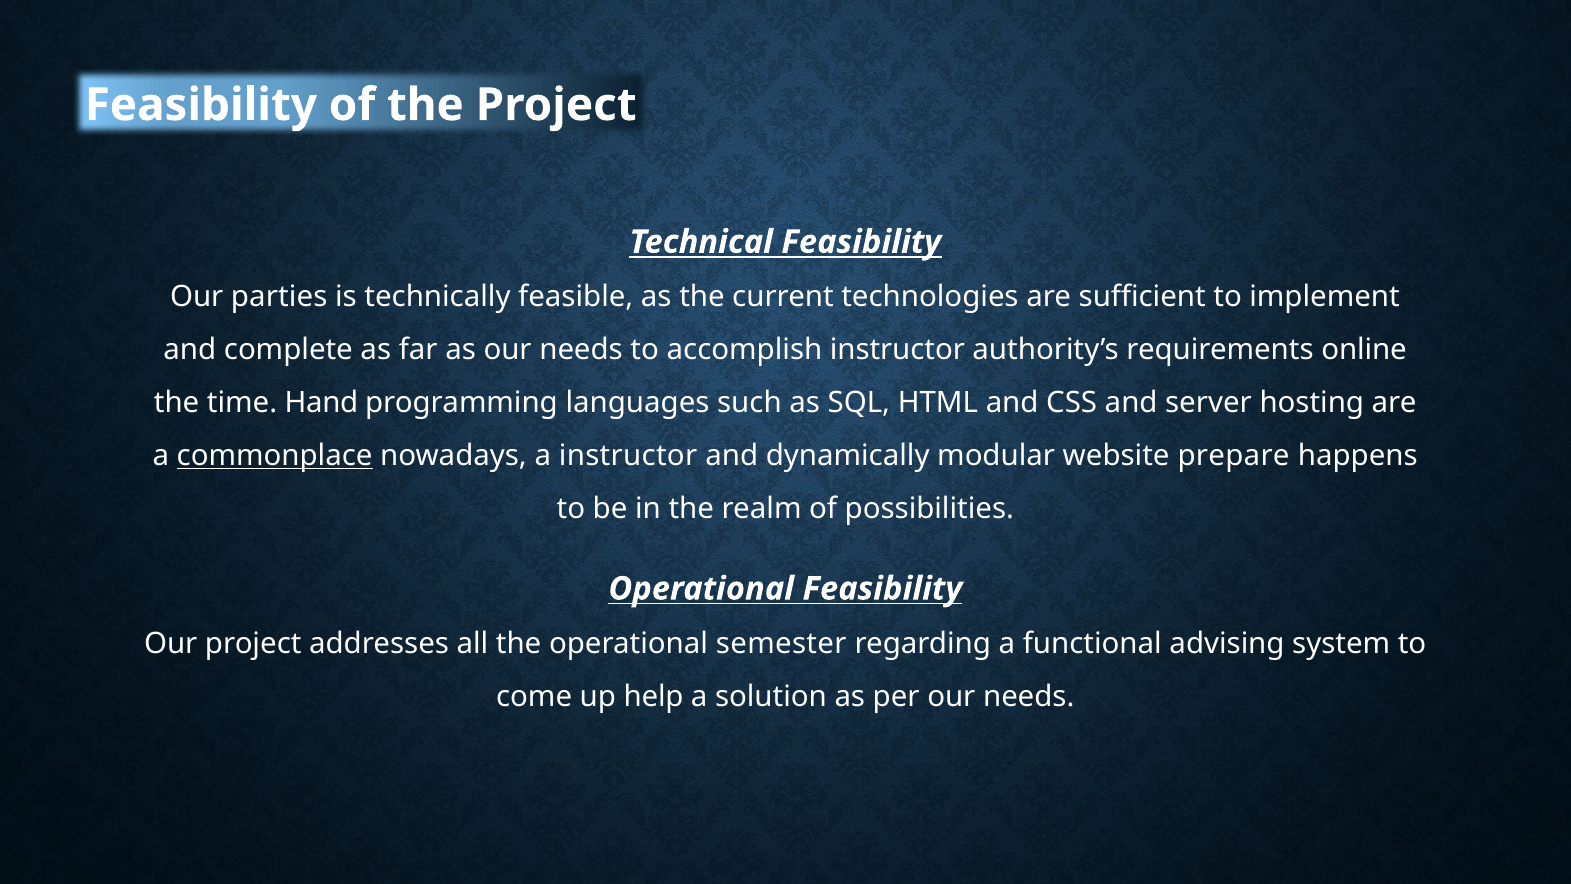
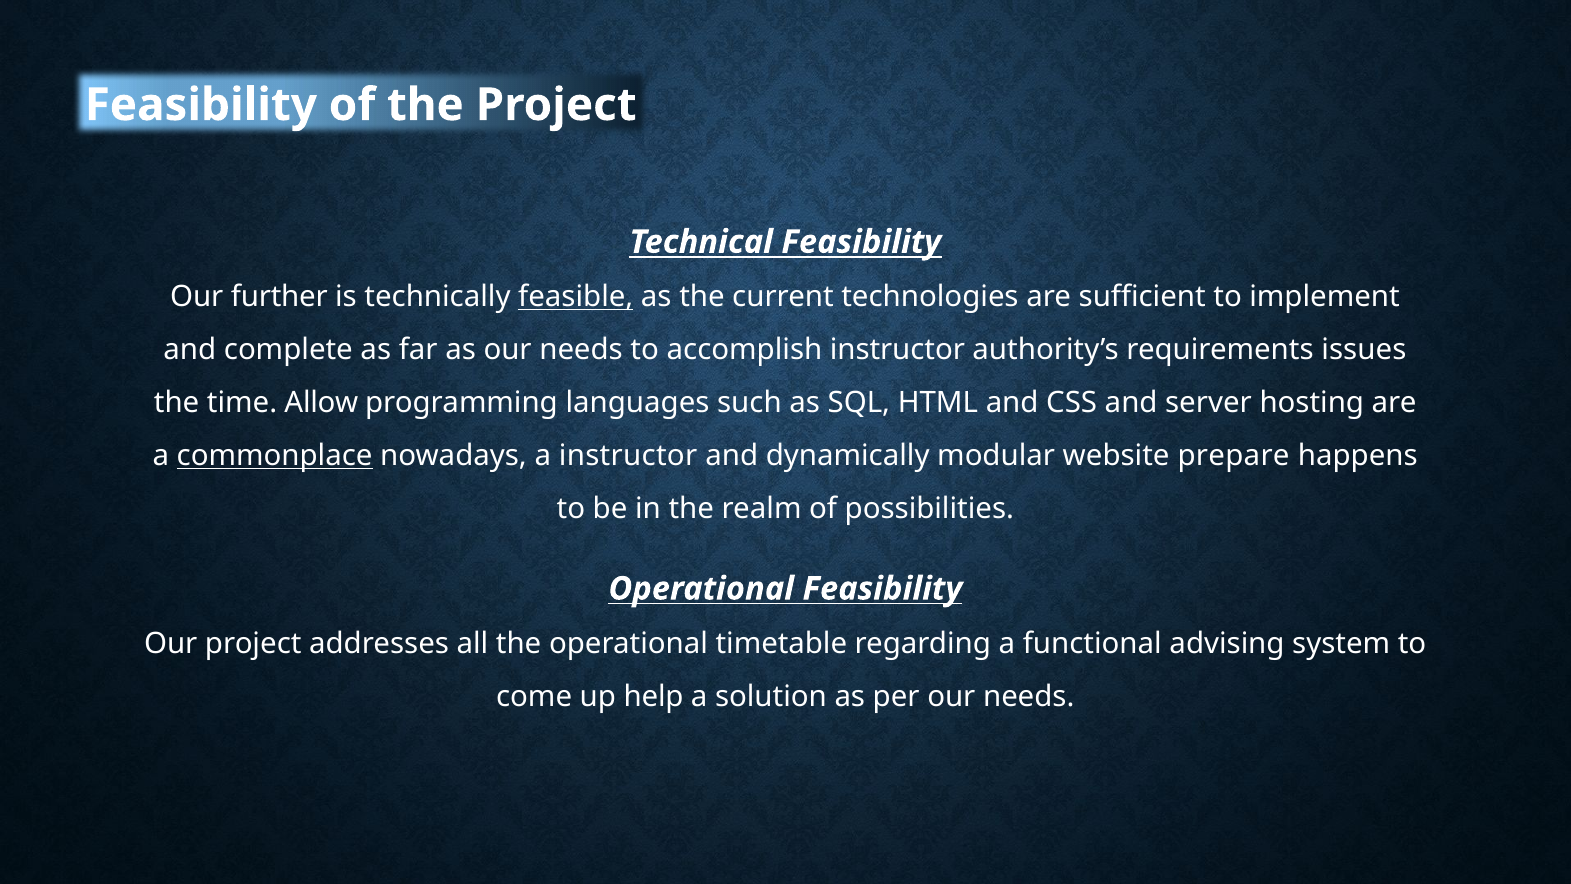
parties: parties -> further (279, 297)
feasible underline: none -> present (576, 297)
online: online -> issues (1364, 350)
Hand: Hand -> Allow (321, 403)
semester: semester -> timetable (781, 643)
